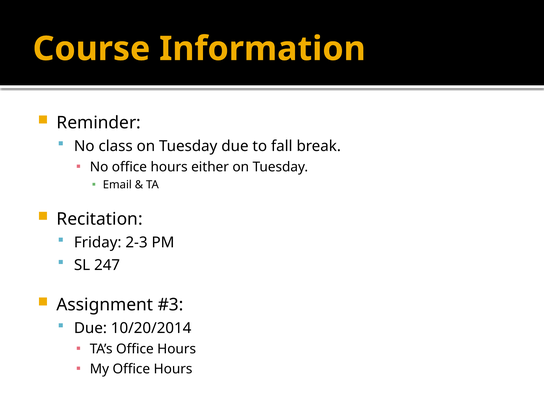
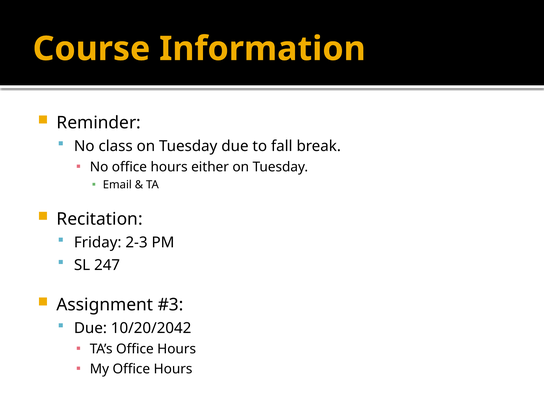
10/20/2014: 10/20/2014 -> 10/20/2042 (151, 328)
